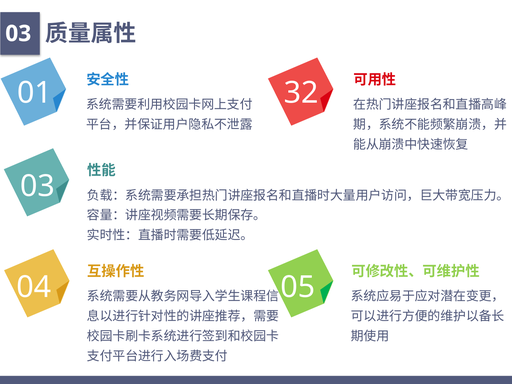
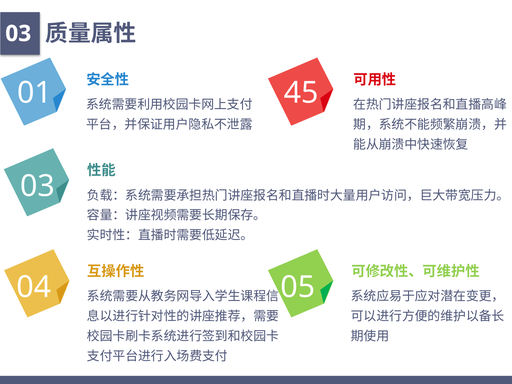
32: 32 -> 45 (301, 93)
